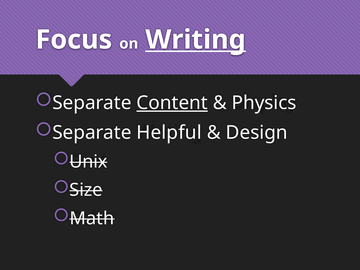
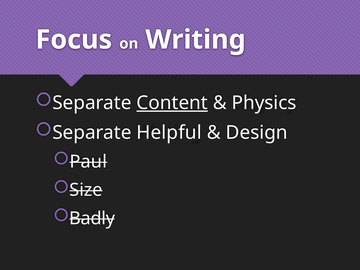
Writing underline: present -> none (195, 40)
Unix: Unix -> Paul (88, 162)
Math: Math -> Badly (92, 218)
